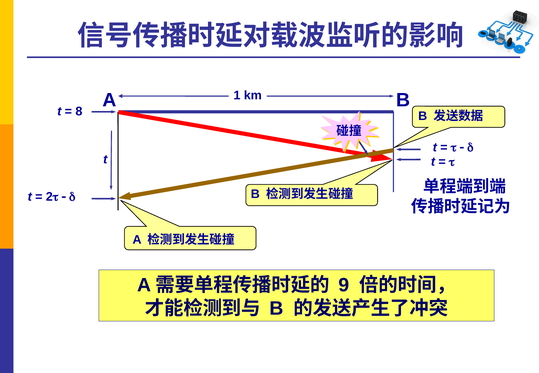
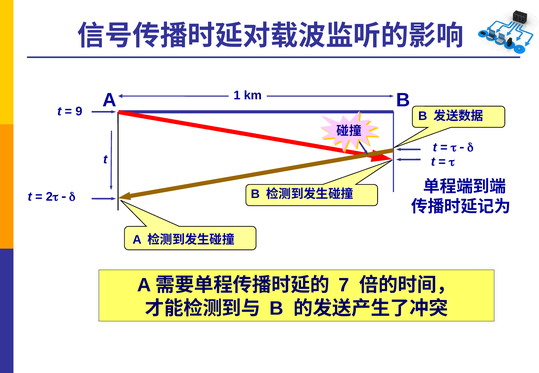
8: 8 -> 9 (79, 111)
9: 9 -> 7 (344, 285)
